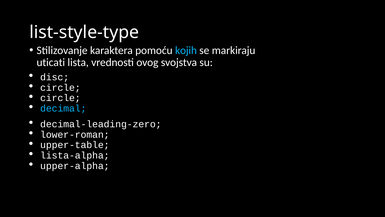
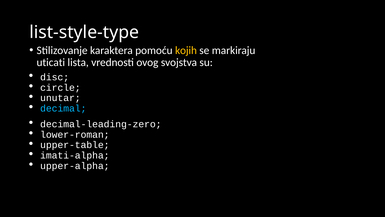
kojih colour: light blue -> yellow (186, 50)
circle: circle -> unutar (60, 98)
lista-alpha: lista-alpha -> imati-alpha (75, 155)
